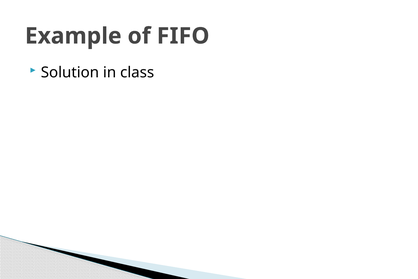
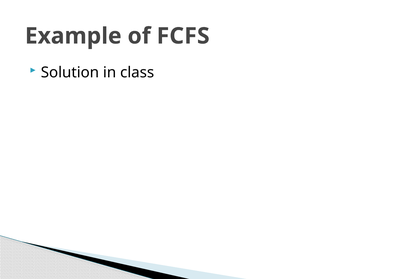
FIFO: FIFO -> FCFS (183, 36)
